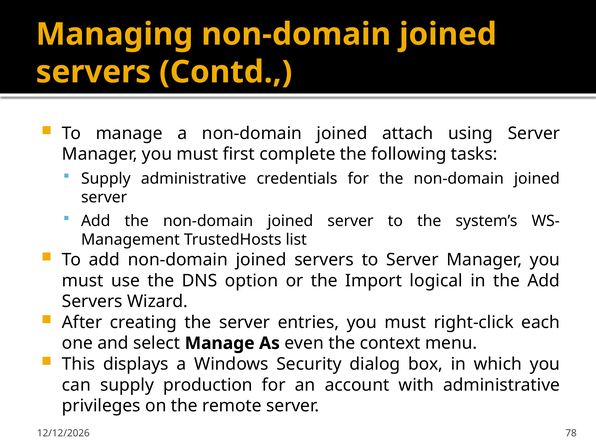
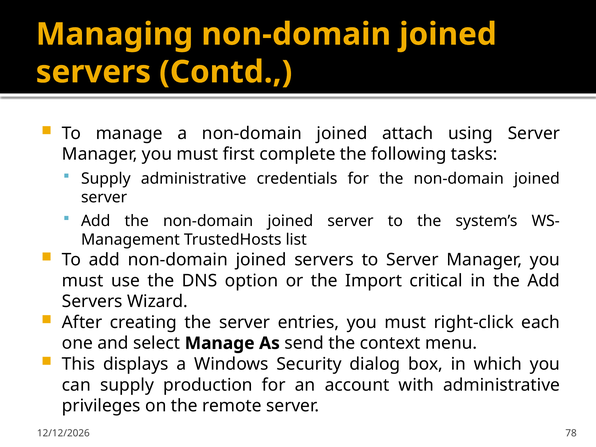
logical: logical -> critical (436, 281)
even: even -> send (304, 343)
